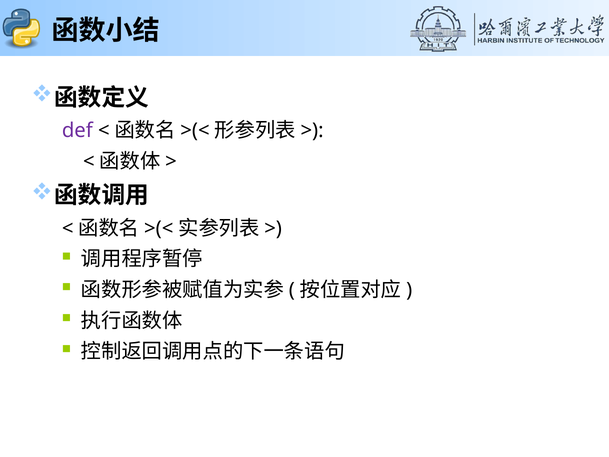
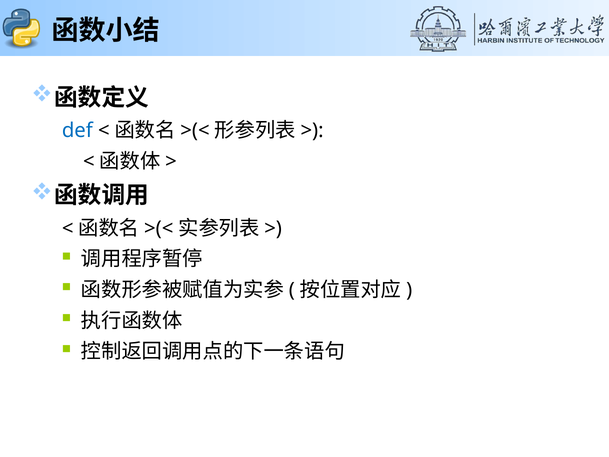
def colour: purple -> blue (77, 131)
